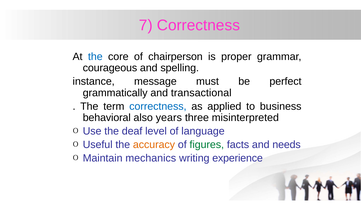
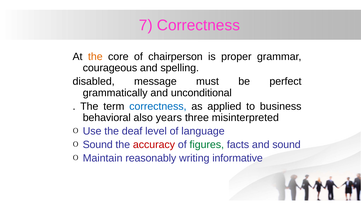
the colour: blue -> orange (95, 57)
instance: instance -> disabled (94, 81)
transactional: transactional -> unconditional (201, 93)
Useful: Useful -> Sound (98, 145)
accuracy colour: orange -> red (154, 145)
and needs: needs -> sound (287, 145)
mechanics: mechanics -> reasonably (151, 158)
experience: experience -> informative (238, 158)
